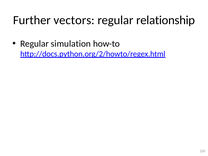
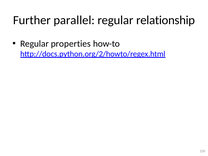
vectors: vectors -> parallel (74, 20)
simulation: simulation -> properties (71, 44)
